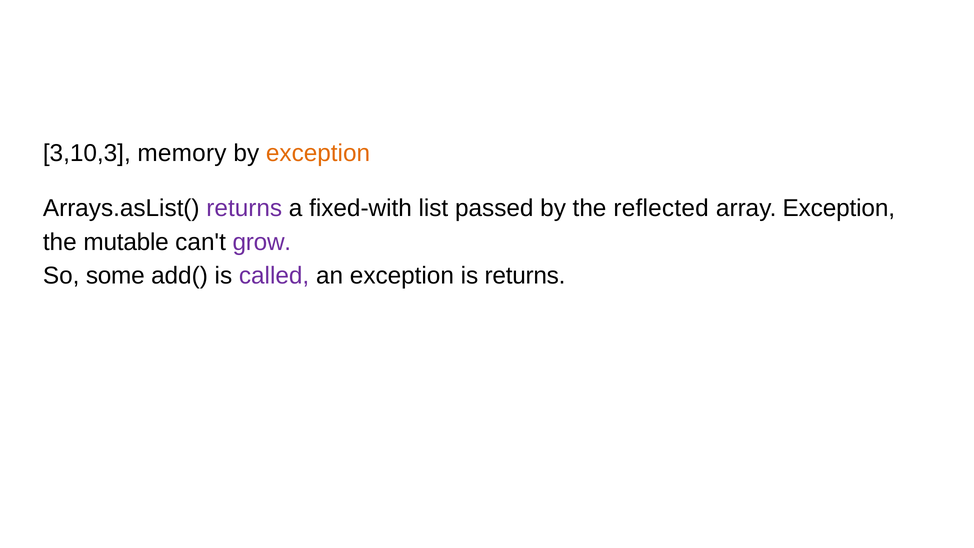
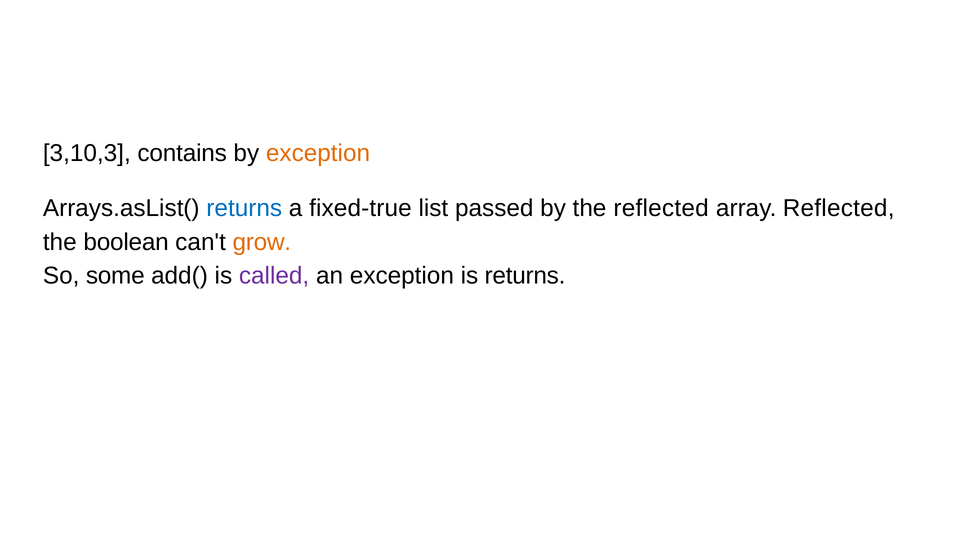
memory: memory -> contains (182, 153)
returns colour: purple -> blue (244, 208)
fixed-with: fixed-with -> fixed-true (360, 208)
array Exception: Exception -> Reflected (839, 208)
mutable: mutable -> boolean (126, 242)
grow colour: purple -> orange (262, 242)
